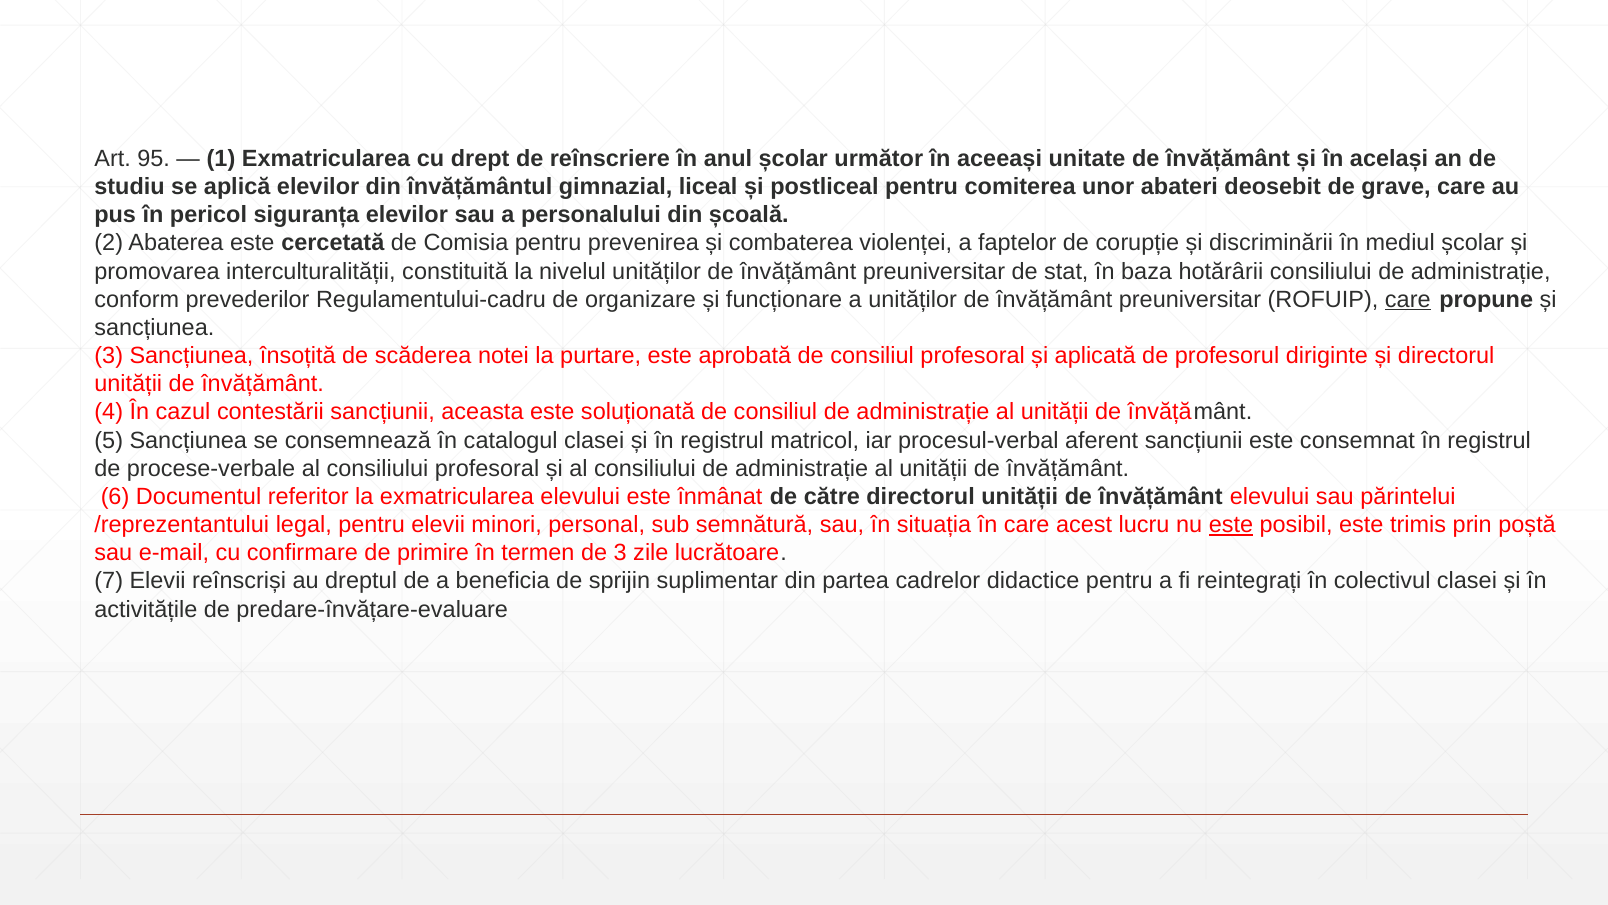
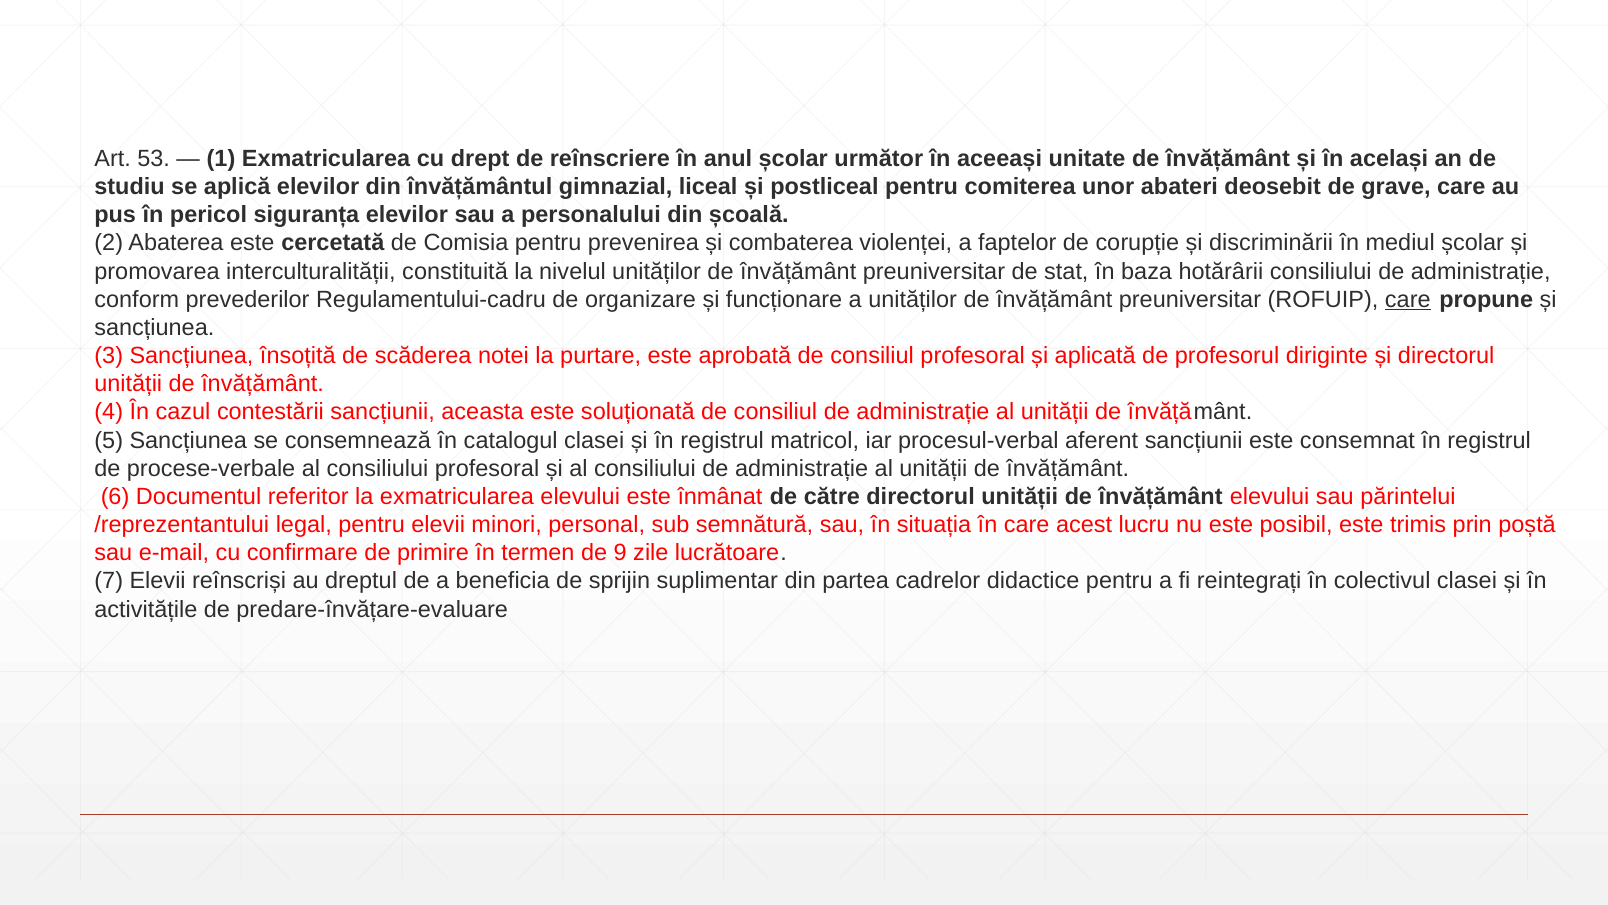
95: 95 -> 53 (154, 159)
este underline: present -> none (1231, 525)
de 3: 3 -> 9 (620, 553)
